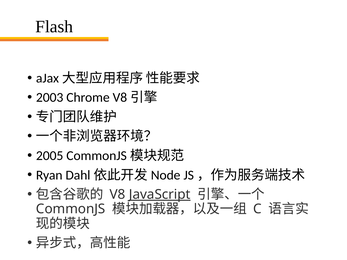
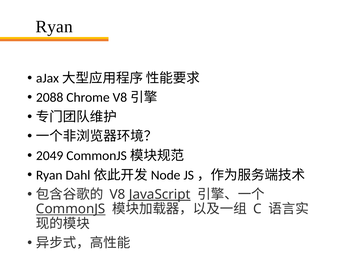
Flash: Flash -> Ryan (54, 27)
2003: 2003 -> 2088 (50, 98)
2005: 2005 -> 2049 (50, 156)
CommonJS underline: none -> present (71, 209)
